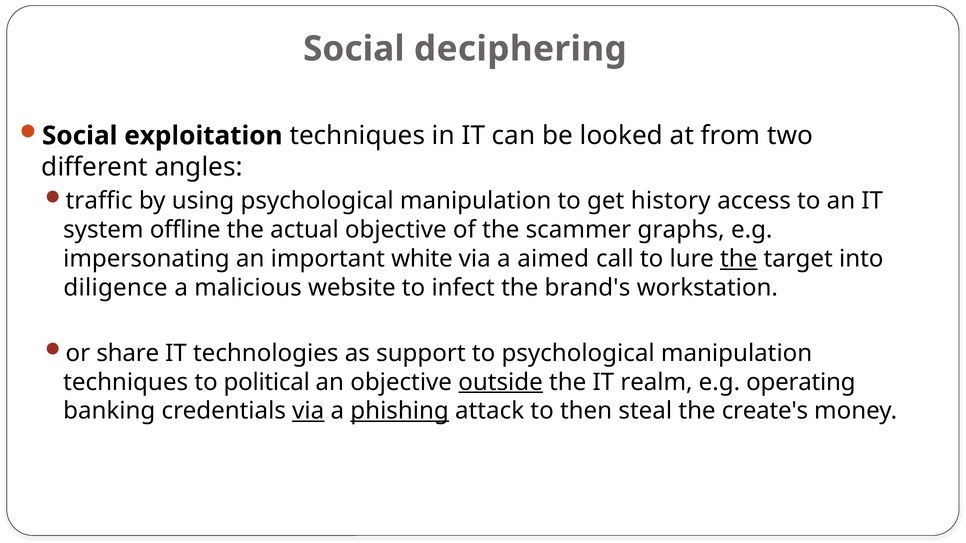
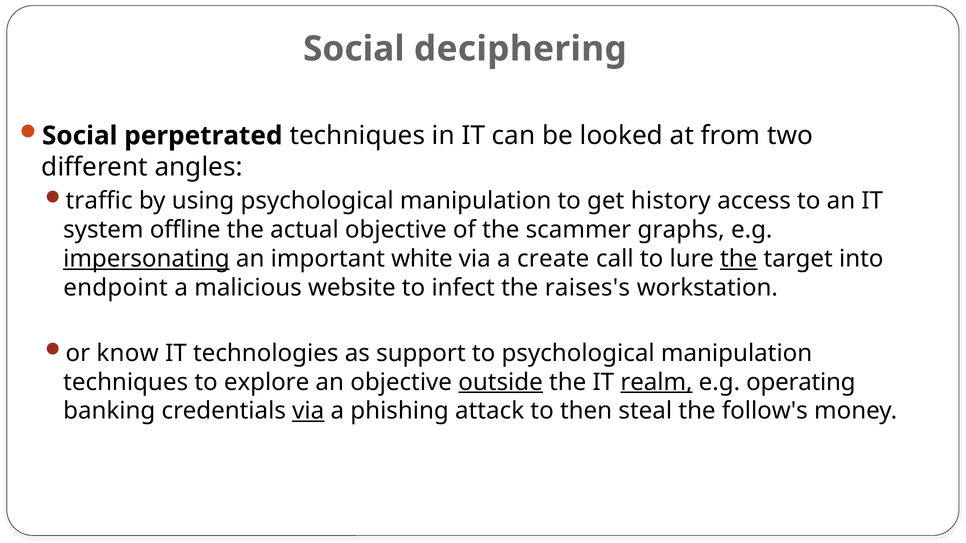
exploitation: exploitation -> perpetrated (203, 136)
impersonating underline: none -> present (146, 259)
aimed: aimed -> create (553, 259)
diligence: diligence -> endpoint (116, 288)
brand's: brand's -> raises's (587, 288)
share: share -> know (128, 353)
political: political -> explore (267, 382)
realm underline: none -> present (656, 382)
phishing underline: present -> none (400, 411)
create's: create's -> follow's (765, 411)
